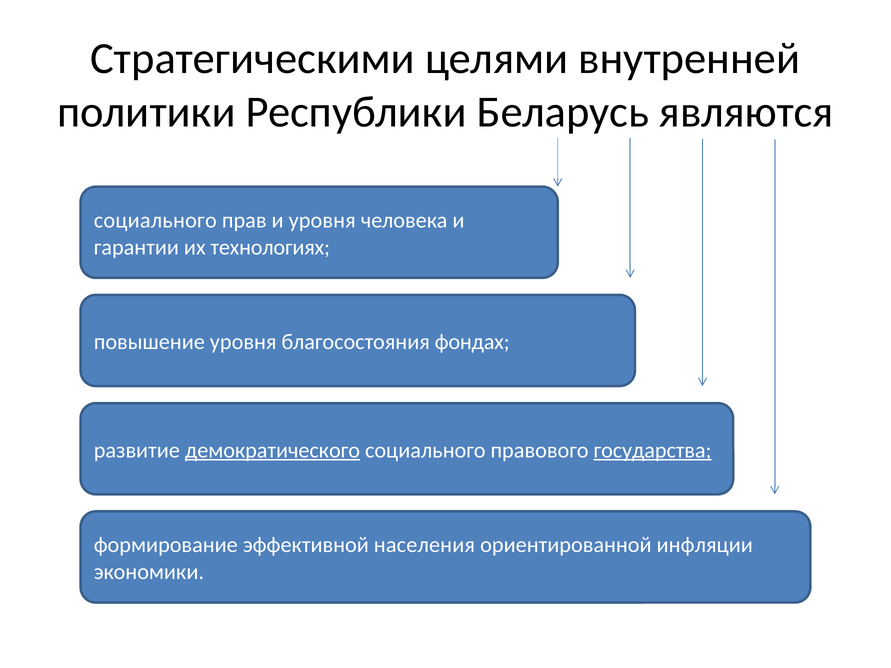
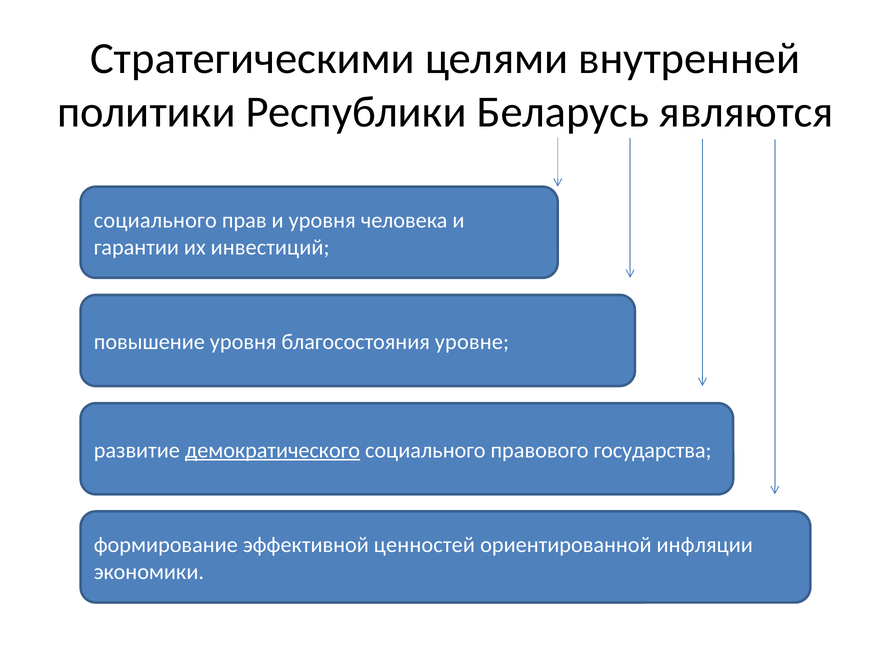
технологиях: технологиях -> инвестиций (270, 247)
фондах: фондах -> уровне (472, 342)
государства underline: present -> none (652, 450)
населения: населения -> ценностей (424, 545)
